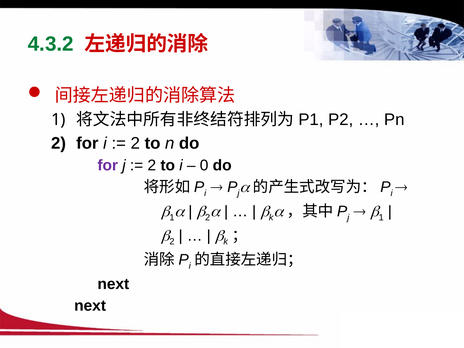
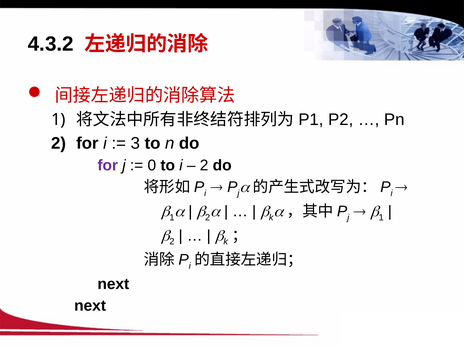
4.3.2 colour: green -> black (51, 44)
2: 2 -> 3 (135, 143)
2: 2 -> 0 (152, 166)
0: 0 -> 2 (204, 166)
